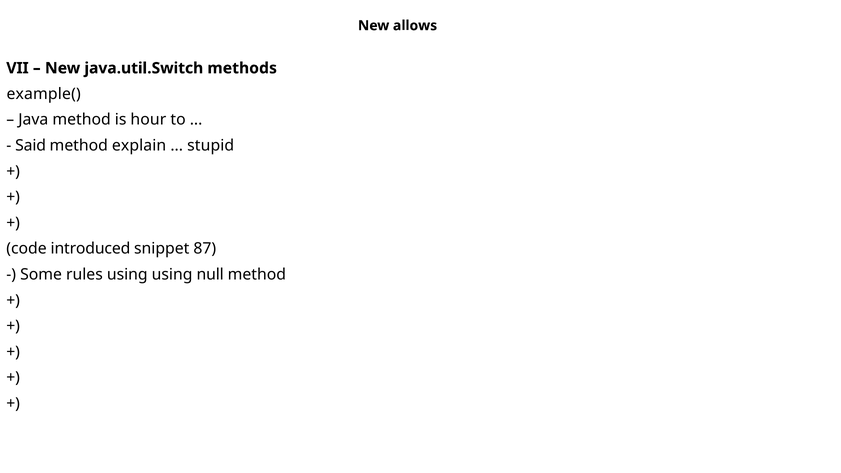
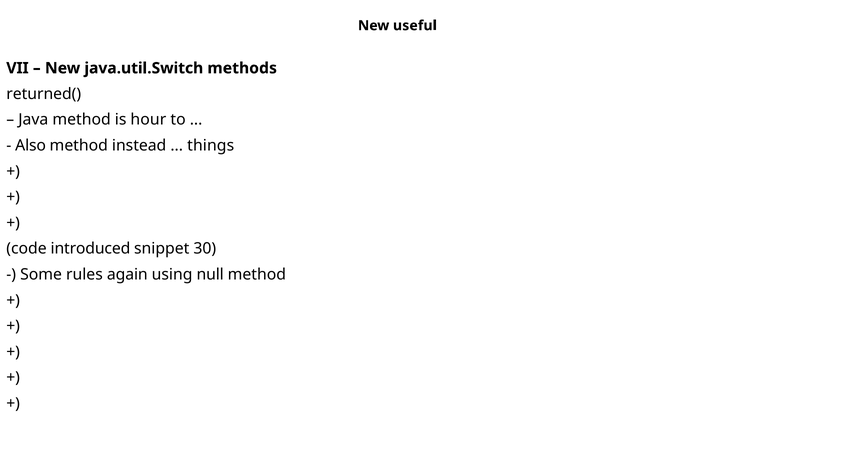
allows: allows -> useful (415, 26)
example(: example( -> returned( (44, 94)
Said: Said -> Also (31, 146)
explain: explain -> instead (139, 146)
stupid: stupid -> things (211, 146)
87: 87 -> 30 (205, 249)
rules using: using -> again (127, 275)
